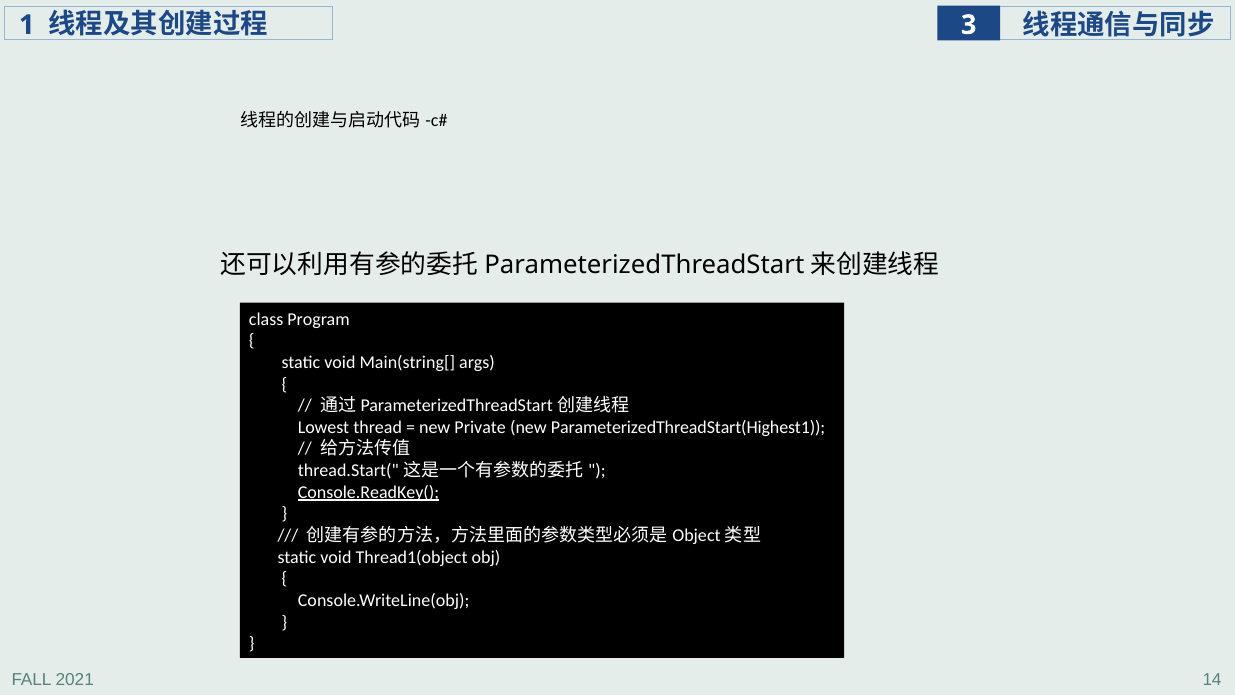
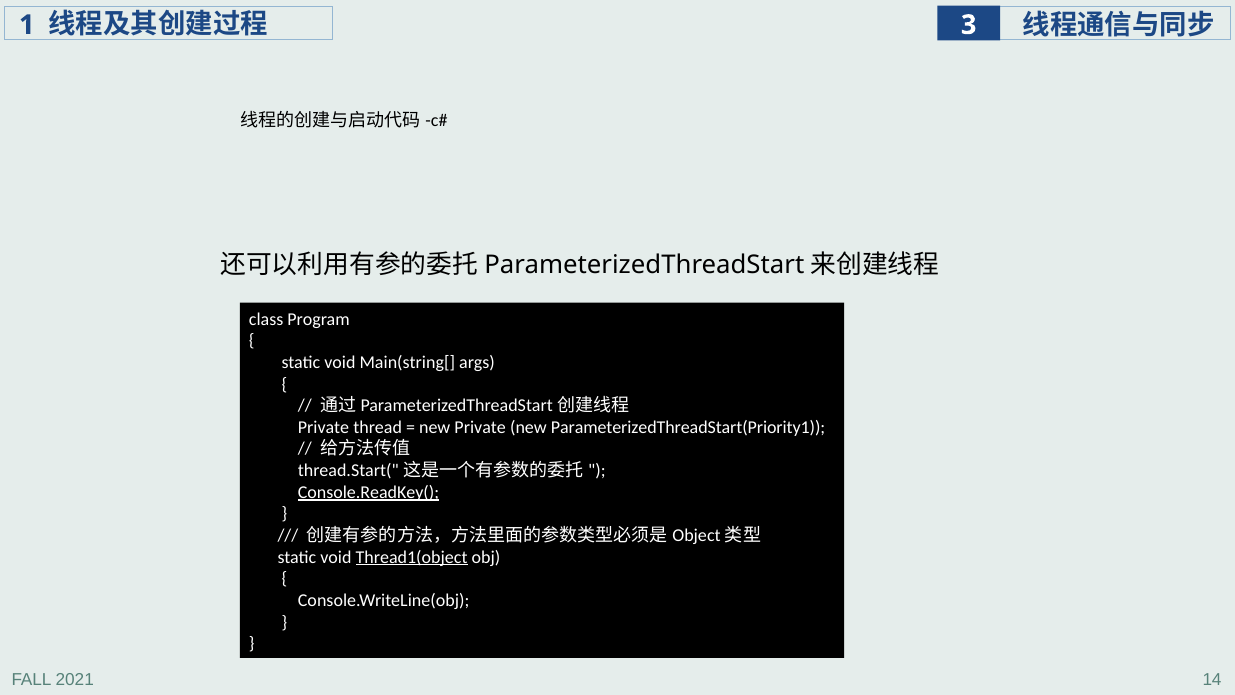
Lowest: Lowest -> Private (324, 427)
ParameterizedThreadStart(Highest1: ParameterizedThreadStart(Highest1 -> ParameterizedThreadStart(Priority1 (688, 427)
Thread1(object underline: none -> present (412, 557)
